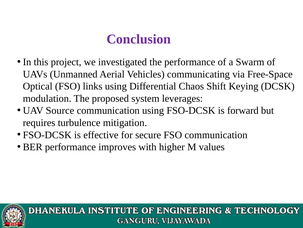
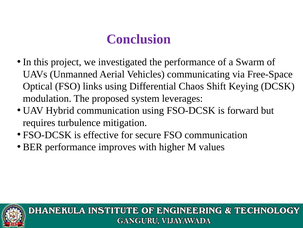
Source: Source -> Hybrid (60, 110)
